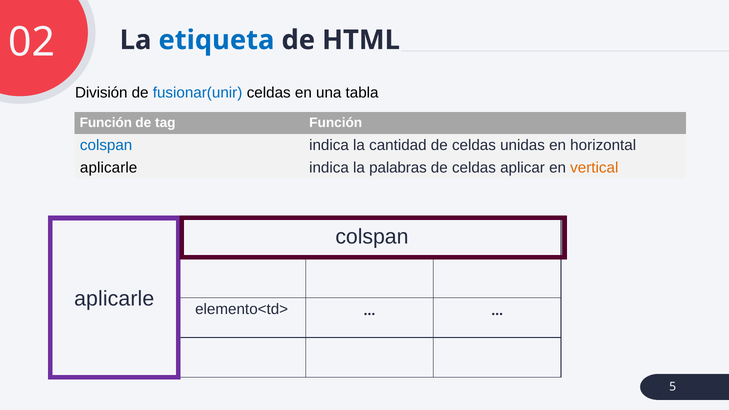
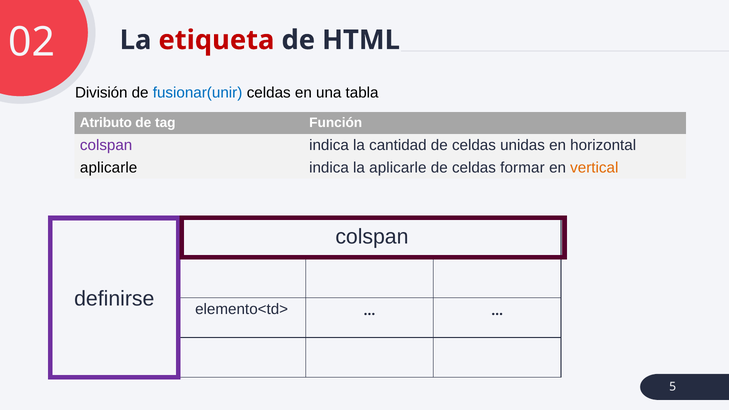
etiqueta colour: blue -> red (216, 40)
Función: Función -> Atributo (106, 123)
colspan colour: blue -> purple (106, 145)
la palabras: palabras -> aplicarle (398, 168)
aplicar: aplicar -> formar (522, 168)
aplicarle: aplicarle -> definirse (114, 299)
